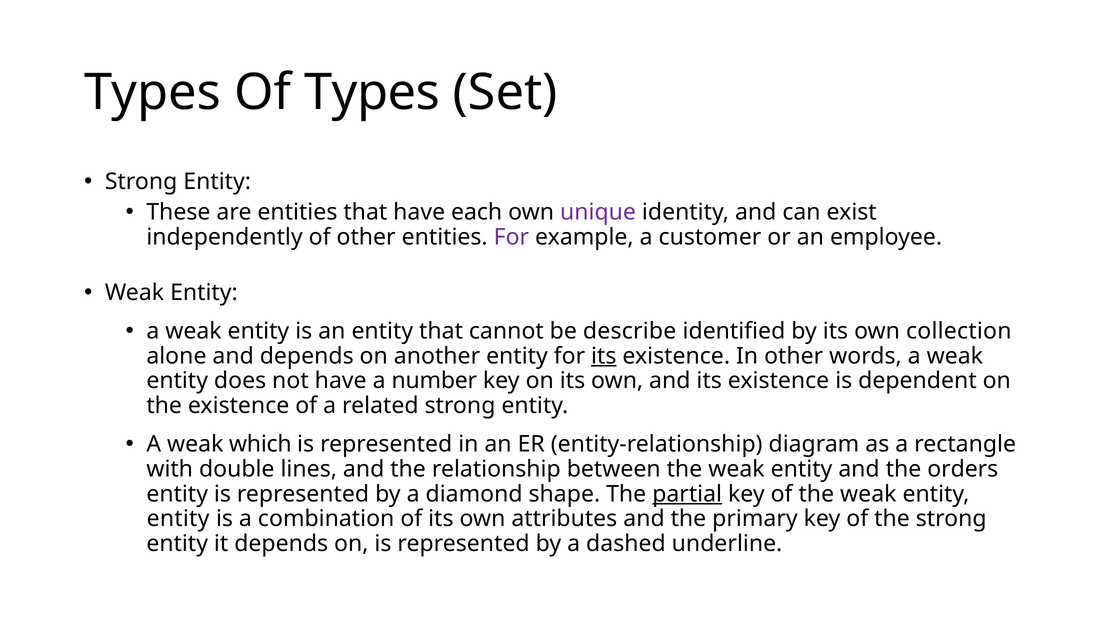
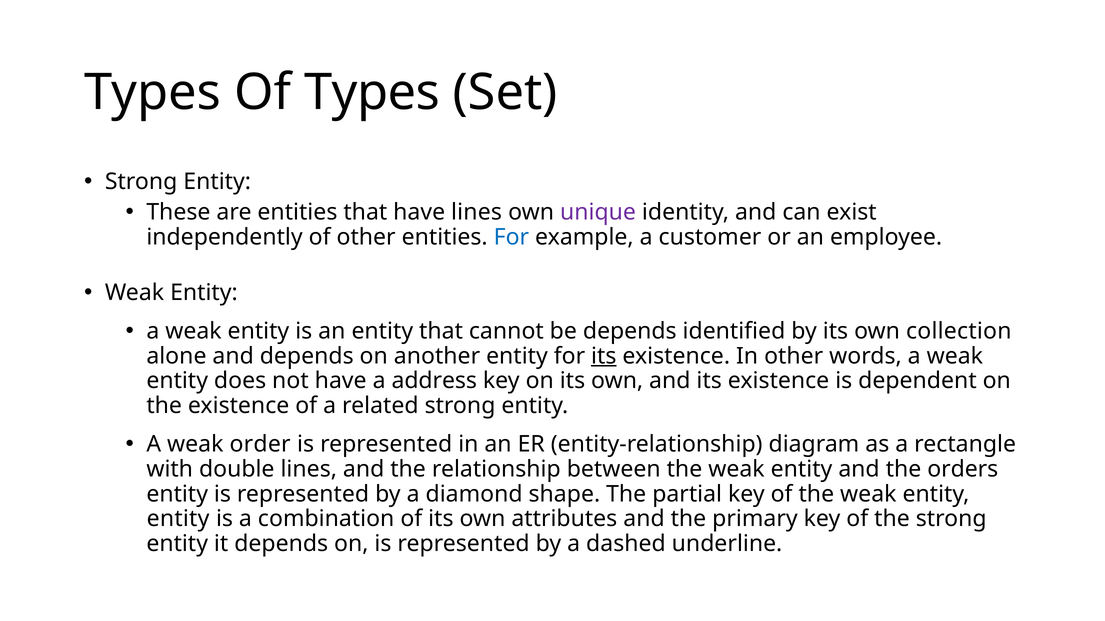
have each: each -> lines (477, 213)
For colour: purple -> blue (511, 237)
be describe: describe -> depends (630, 331)
number: number -> address (434, 381)
which: which -> order (260, 445)
partial underline: present -> none (687, 494)
